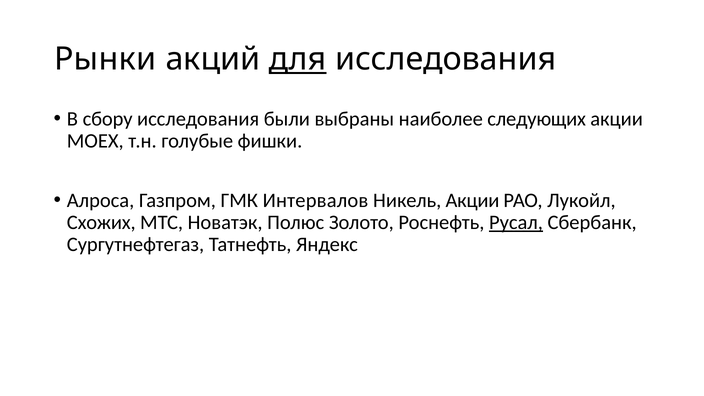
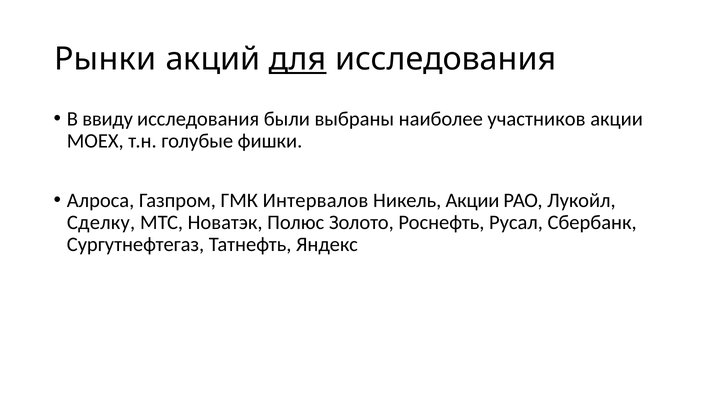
сбору: сбору -> ввиду (108, 119)
следующих: следующих -> участников (537, 119)
Схожих: Схожих -> Сделку (101, 222)
Русал underline: present -> none (516, 222)
